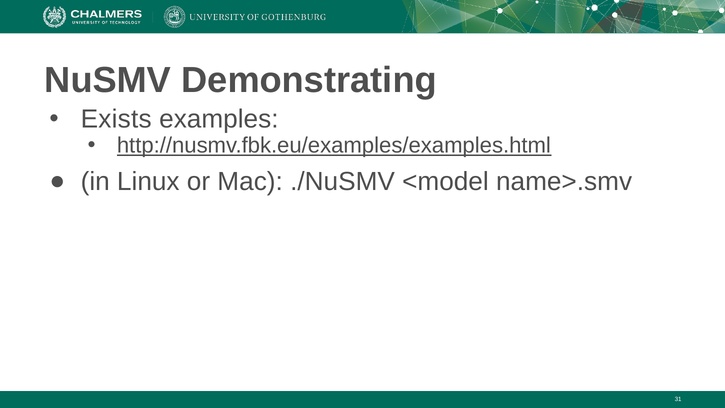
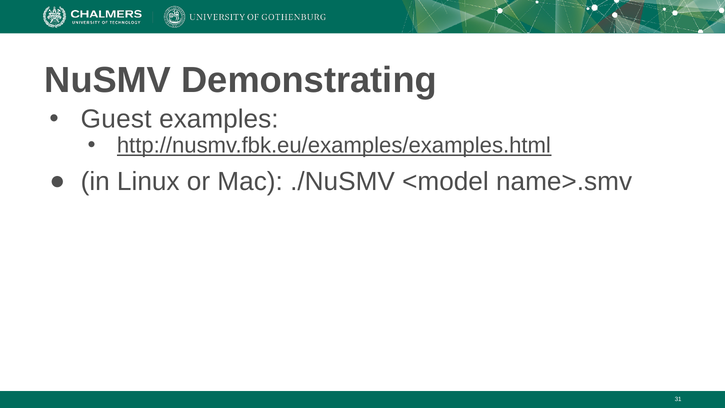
Exists: Exists -> Guest (116, 119)
